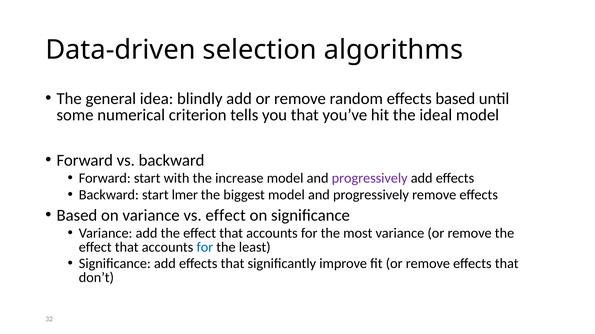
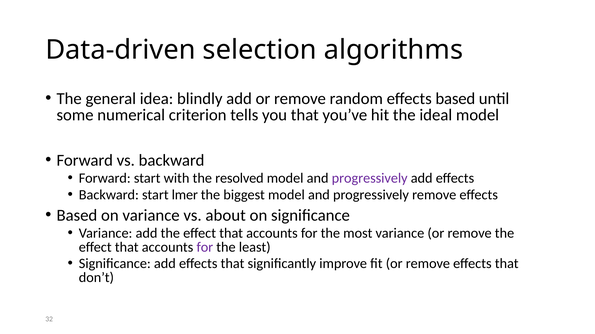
increase: increase -> resolved (239, 179)
vs effect: effect -> about (226, 216)
for colour: blue -> purple (205, 247)
